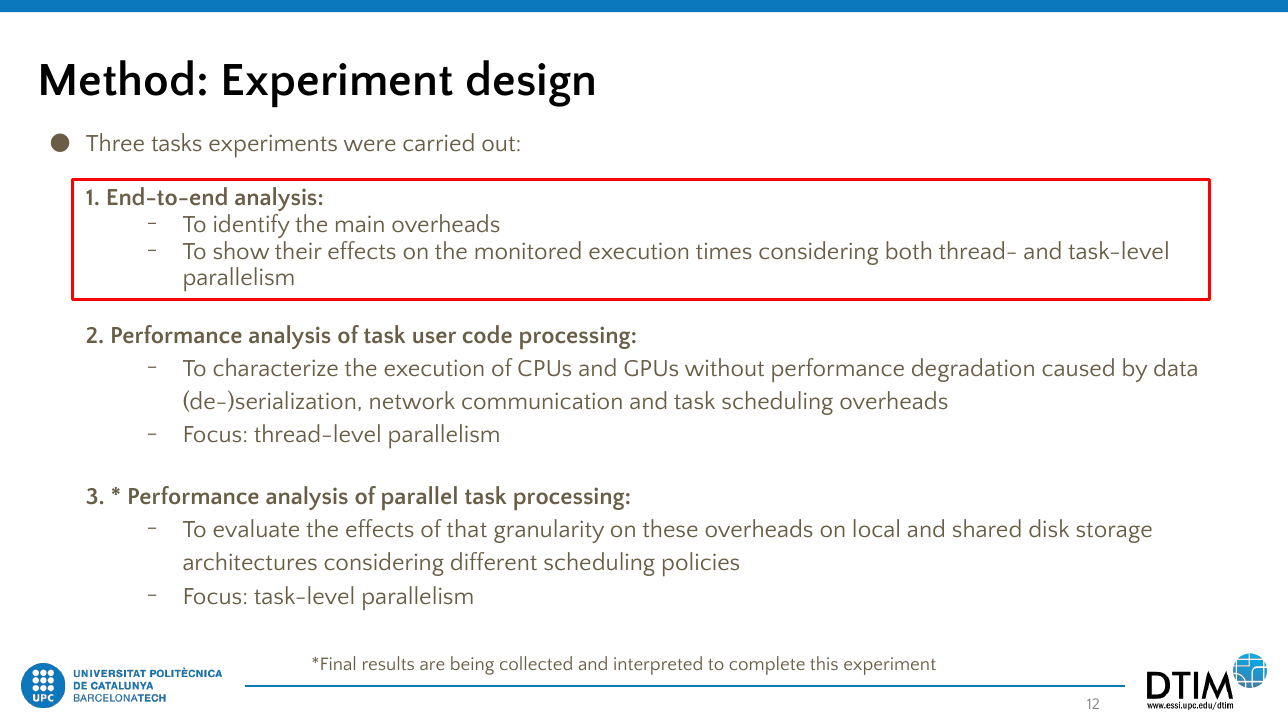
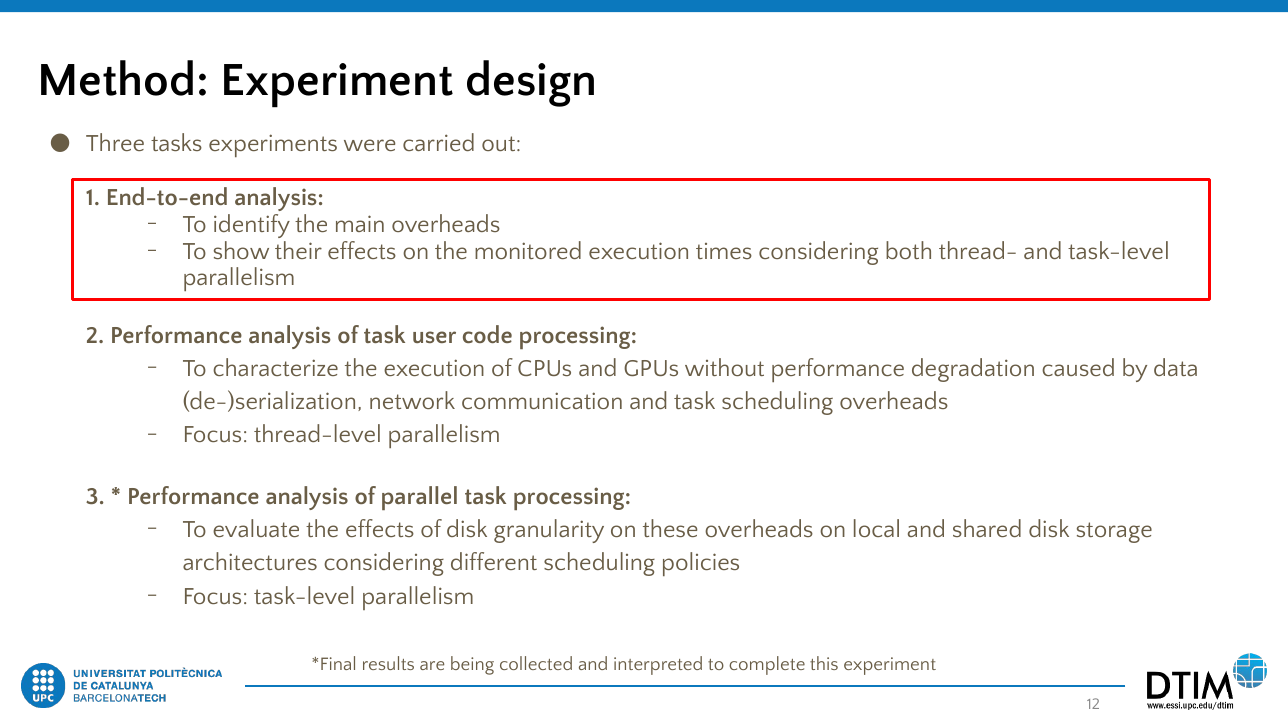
of that: that -> disk (467, 530)
